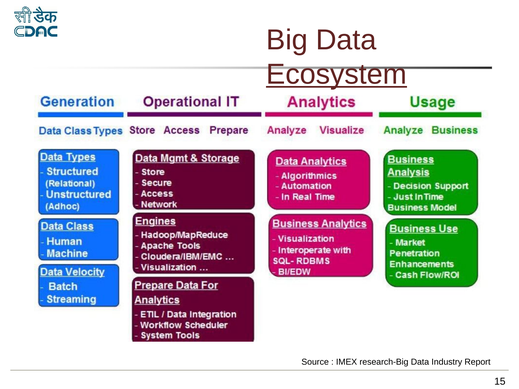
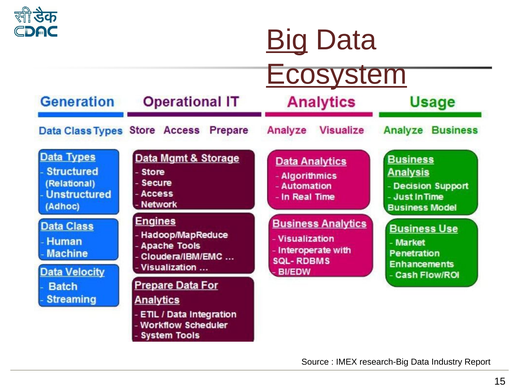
Big underline: none -> present (287, 40)
